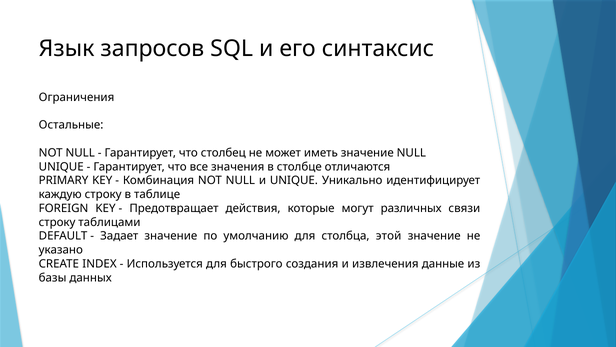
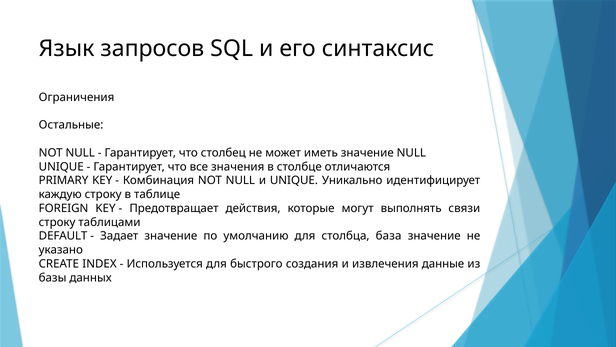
различных: различных -> выполнять (411, 208)
этой: этой -> база (389, 236)
